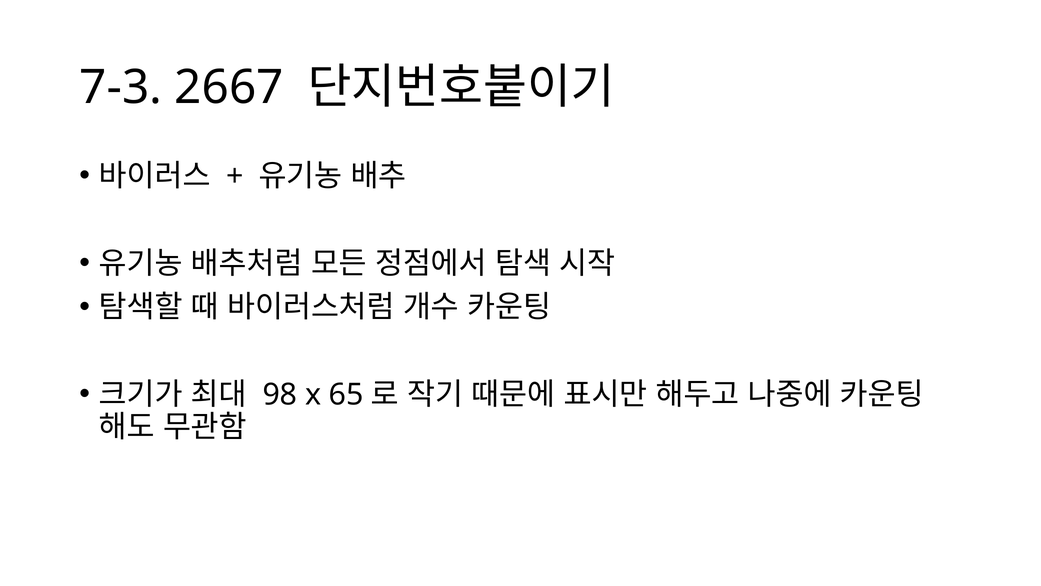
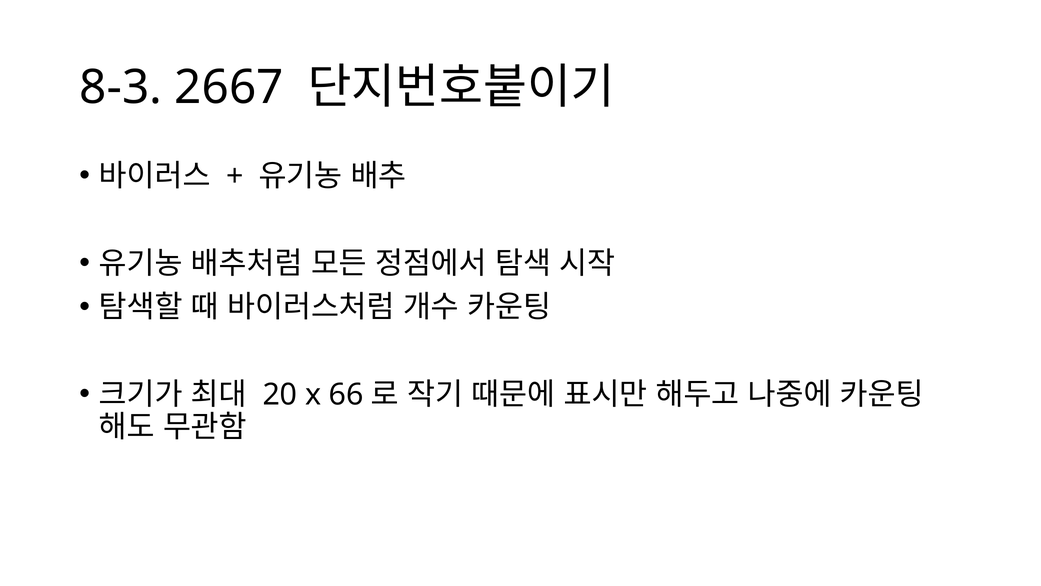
7-3: 7-3 -> 8-3 (121, 87)
98: 98 -> 20 (280, 394)
65: 65 -> 66 (346, 394)
